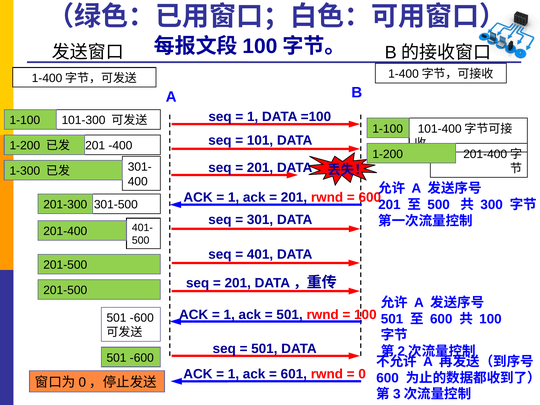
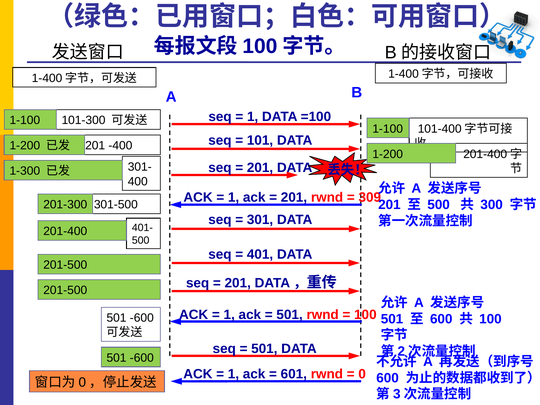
600: 600 -> 309 (370, 197)
